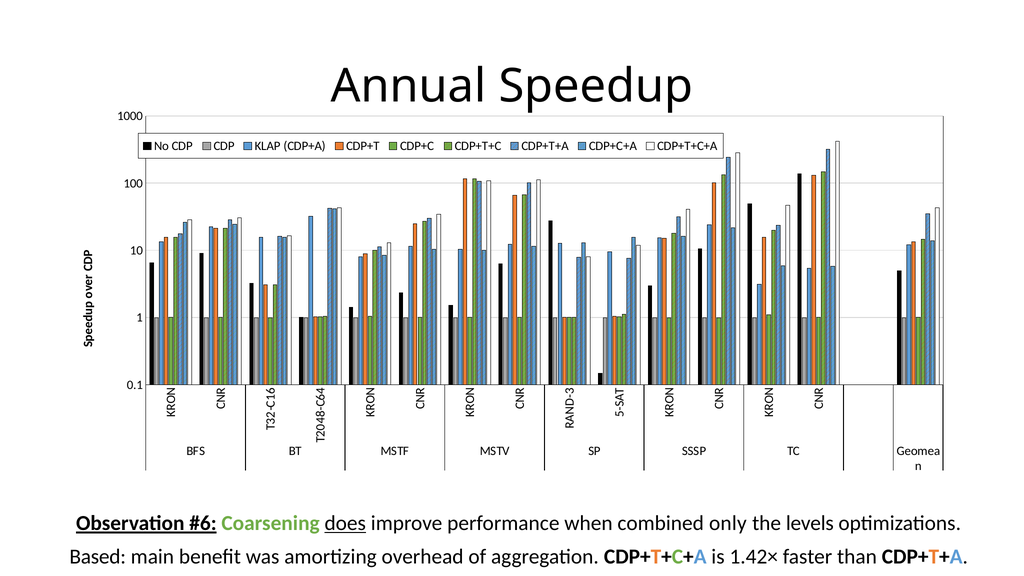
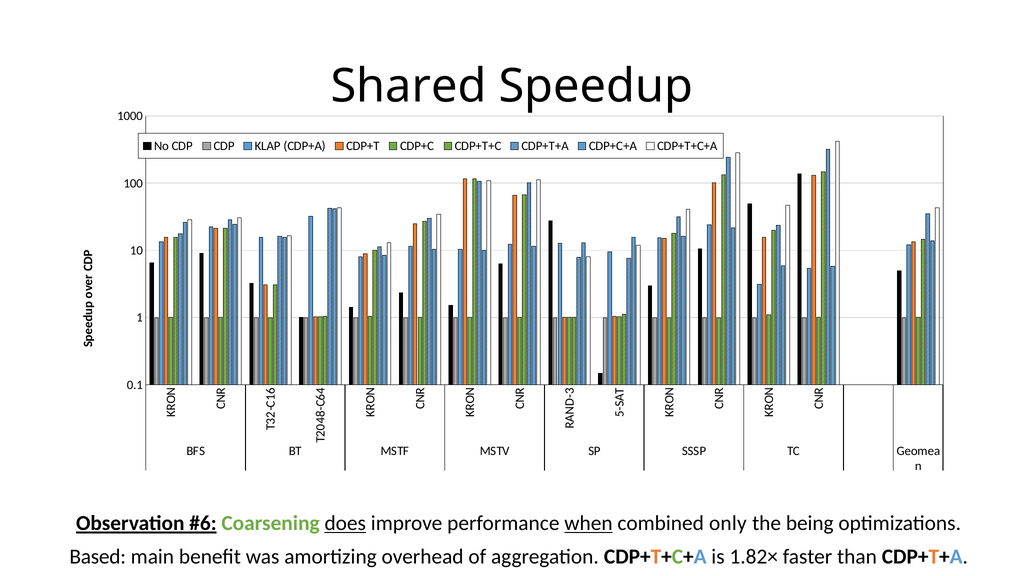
Annual: Annual -> Shared (408, 86)
when underline: none -> present (588, 523)
levels: levels -> being (810, 523)
1.42×: 1.42× -> 1.82× (754, 557)
